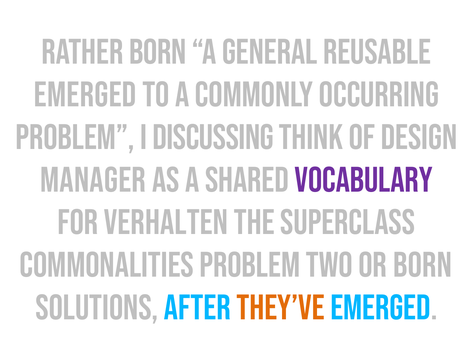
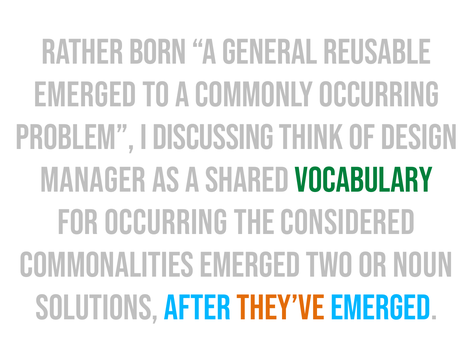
vocabulary colour: purple -> green (364, 180)
for verhalten: verhalten -> occurring (166, 222)
superclass: superclass -> considered (348, 222)
commonalities problem: problem -> emerged (250, 265)
or born: born -> noun (423, 265)
